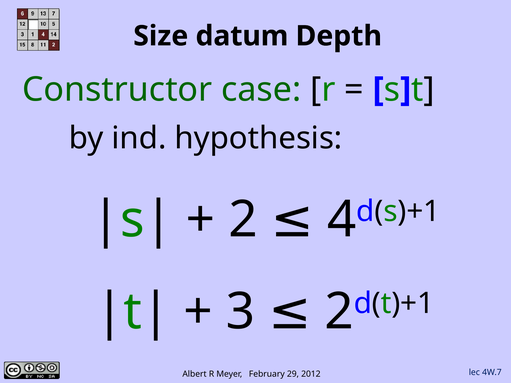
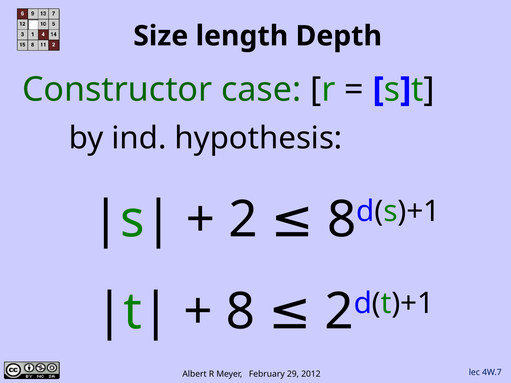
datum: datum -> length (242, 36)
4: 4 -> 8 (342, 220)
3: 3 -> 8 (240, 312)
